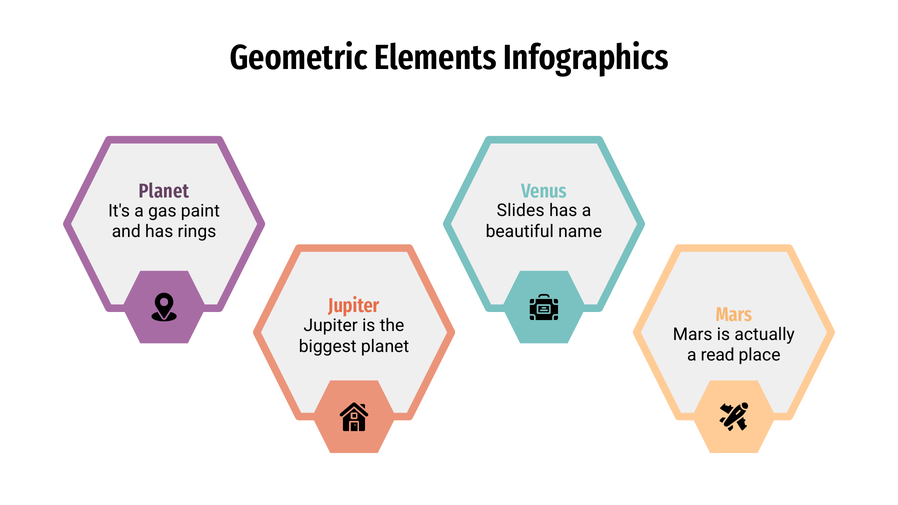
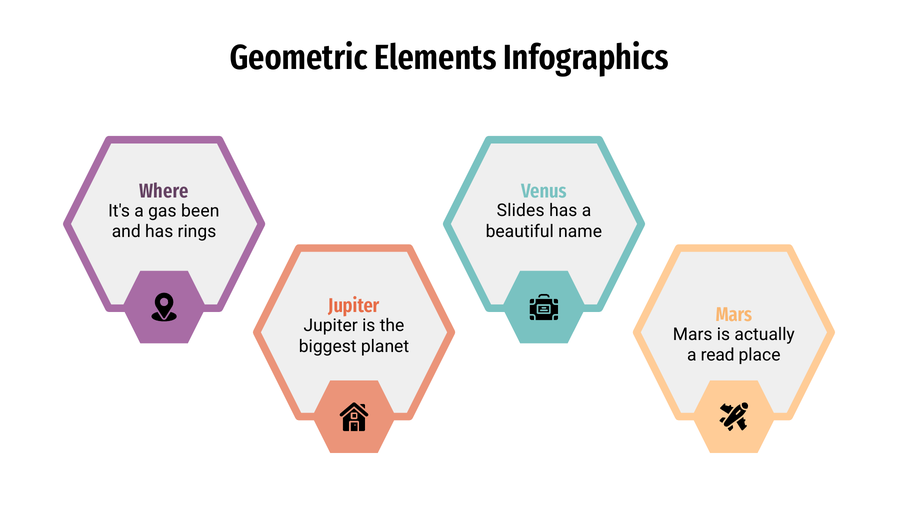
Planet: Planet -> Where (164, 191)
paint: paint -> been (200, 211)
